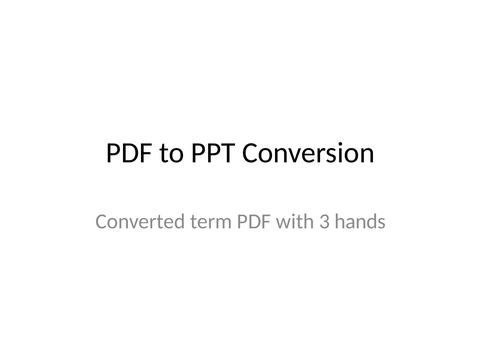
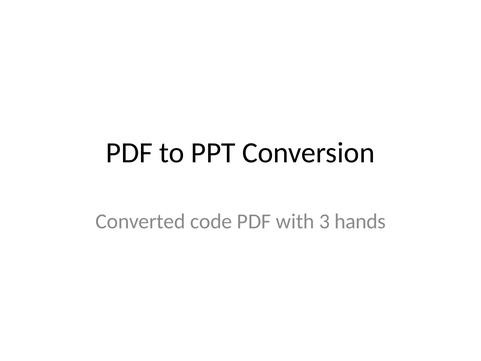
term: term -> code (211, 221)
